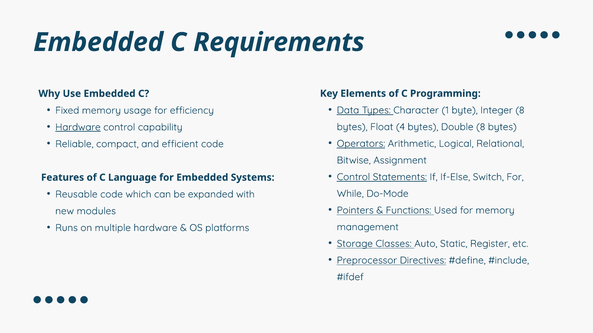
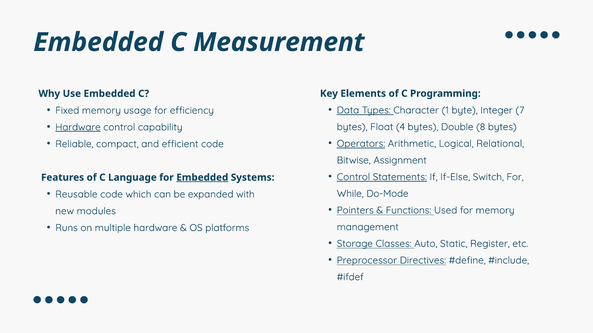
Requirements: Requirements -> Measurement (279, 42)
Integer 8: 8 -> 7 (520, 110)
Embedded underline: none -> present (202, 178)
